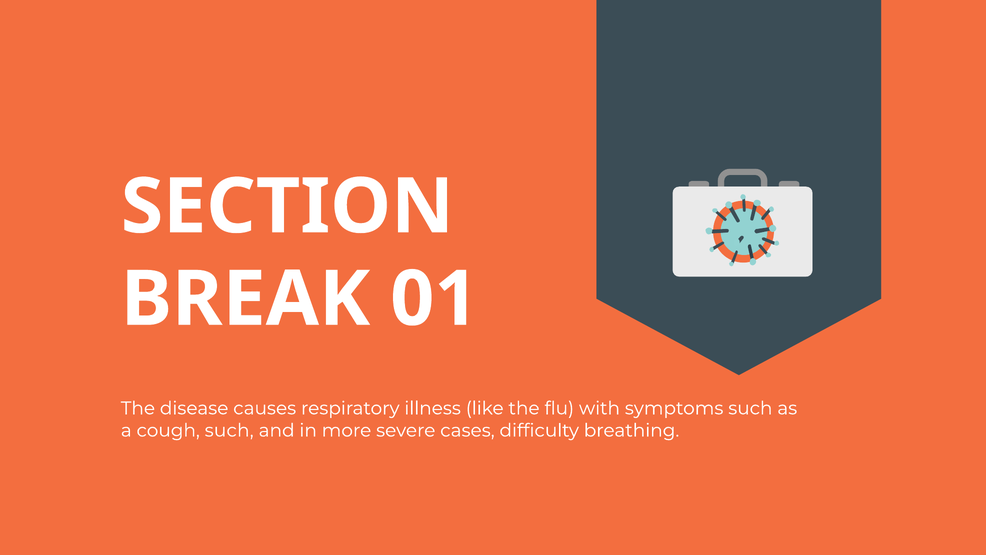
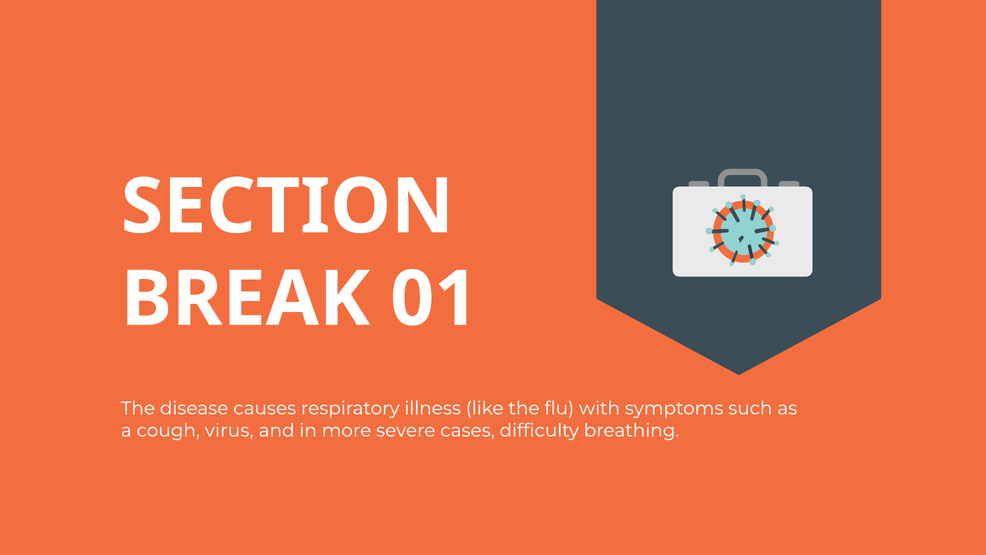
cough such: such -> virus (229, 430)
